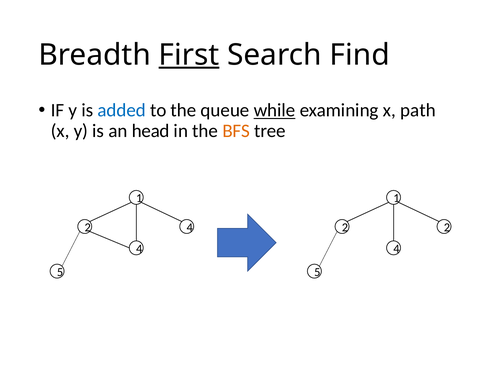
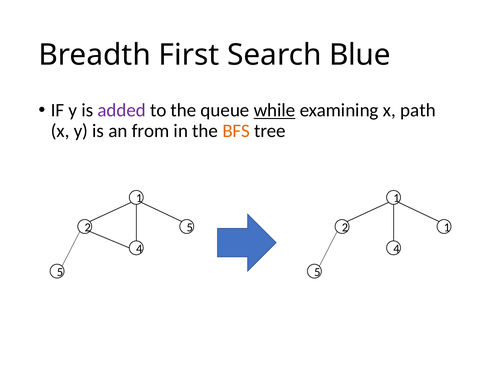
First underline: present -> none (189, 55)
Find: Find -> Blue (360, 55)
added colour: blue -> purple (122, 110)
head: head -> from (151, 131)
2 4: 4 -> 5 (190, 227)
2 2: 2 -> 1 (447, 227)
